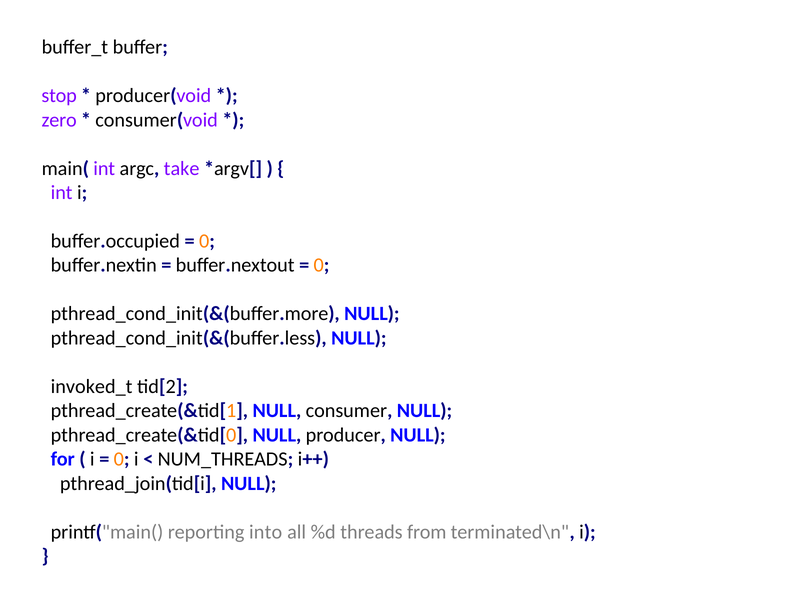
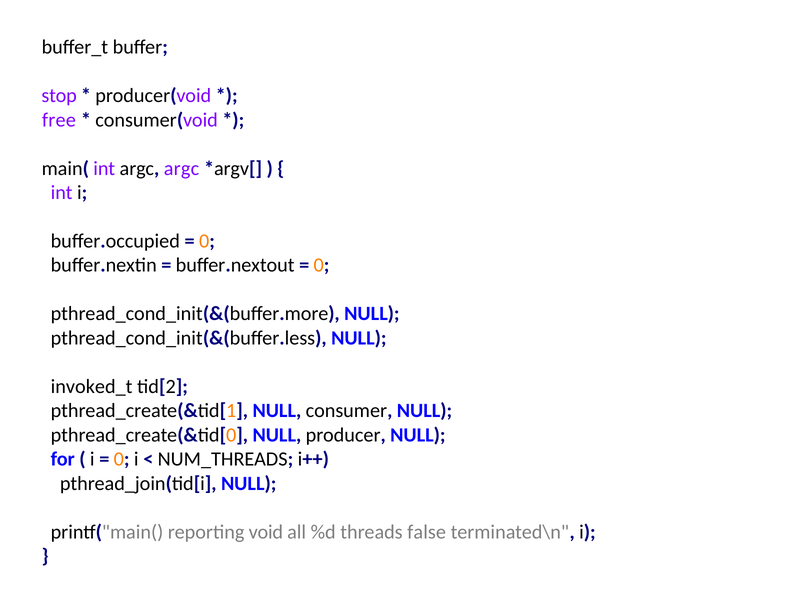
zero: zero -> free (59, 120)
argc take: take -> argc (182, 169)
into: into -> void (266, 533)
from: from -> false (427, 533)
